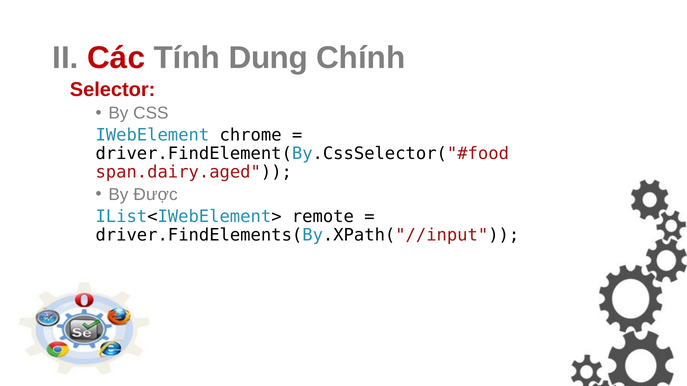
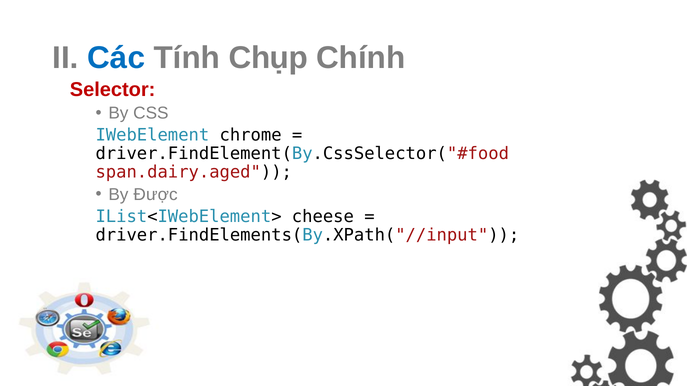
Các colour: red -> blue (116, 58)
Dung: Dung -> Chụp (268, 58)
remote: remote -> cheese (323, 217)
